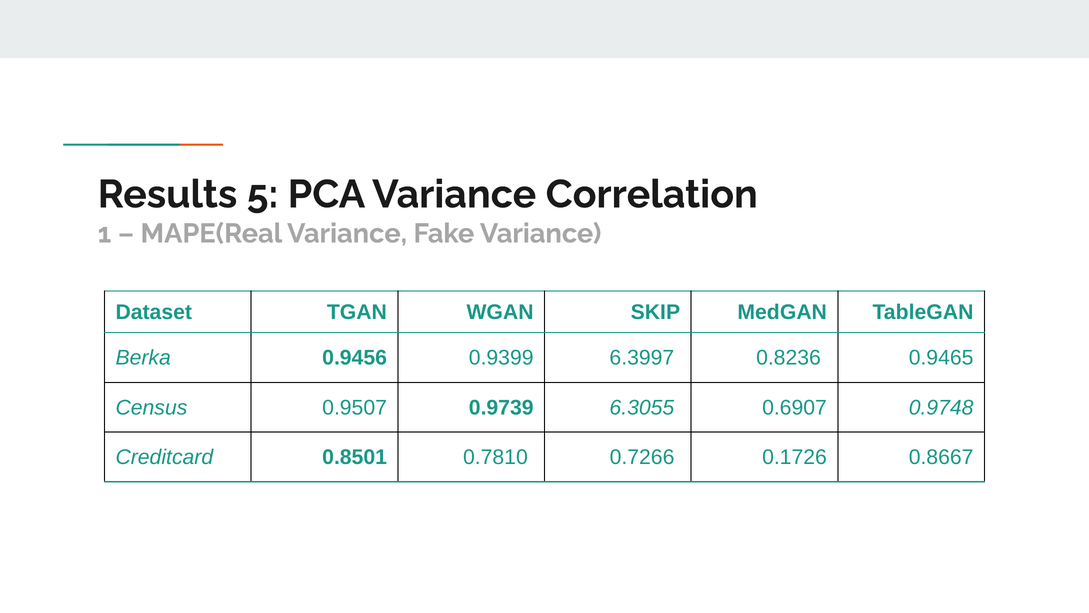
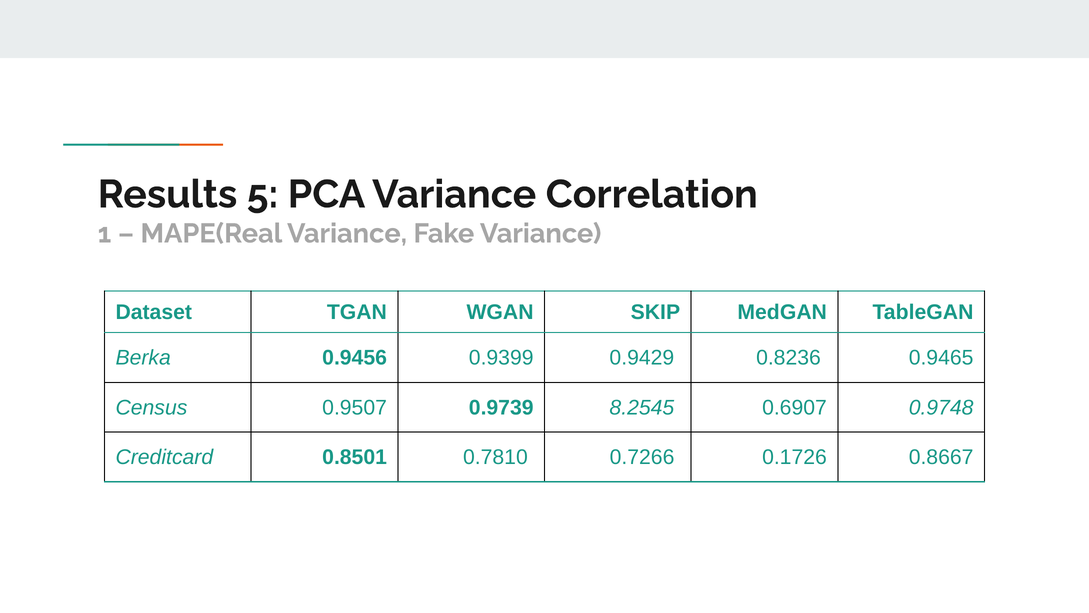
6.3997: 6.3997 -> 0.9429 (642, 357)
6.3055: 6.3055 -> 8.2545 (642, 407)
